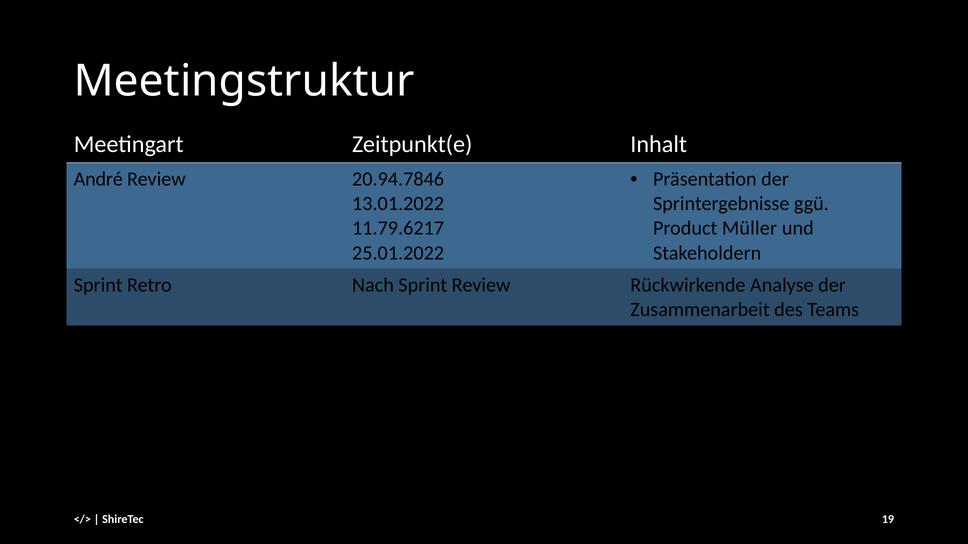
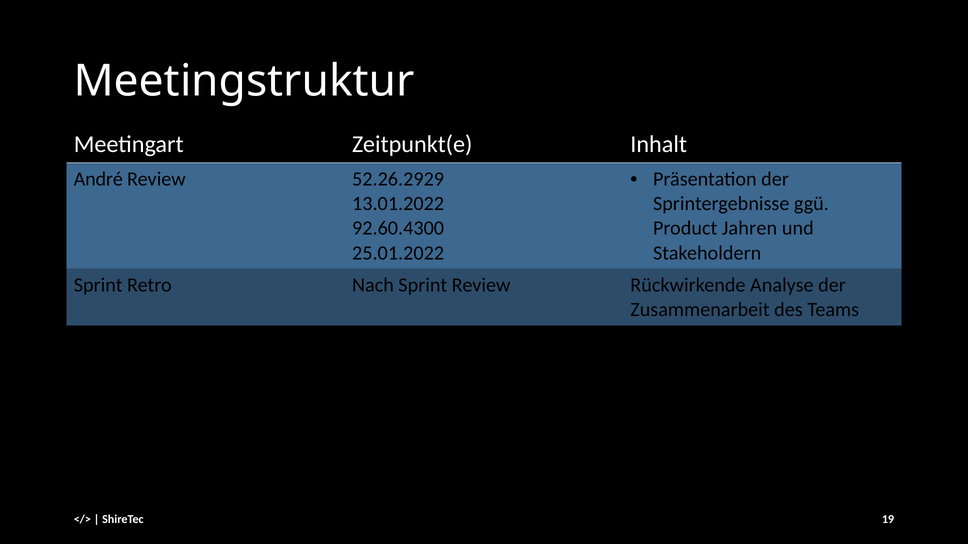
20.94.7846: 20.94.7846 -> 52.26.2929 (398, 179)
11.79.6217: 11.79.6217 -> 92.60.4300 (398, 228)
Müller: Müller -> Jahren (750, 228)
